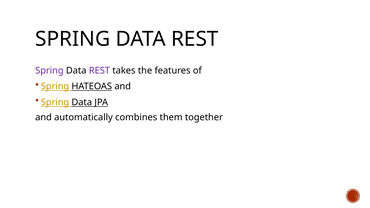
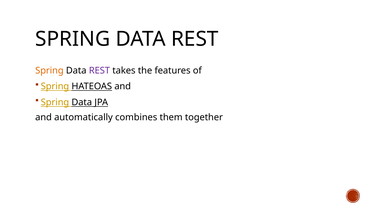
Spring colour: purple -> orange (49, 71)
